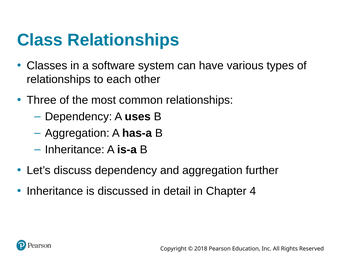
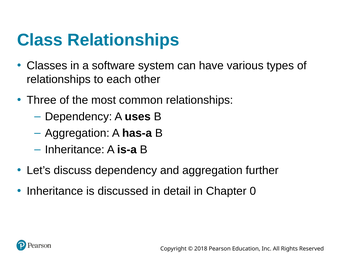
4: 4 -> 0 (253, 192)
